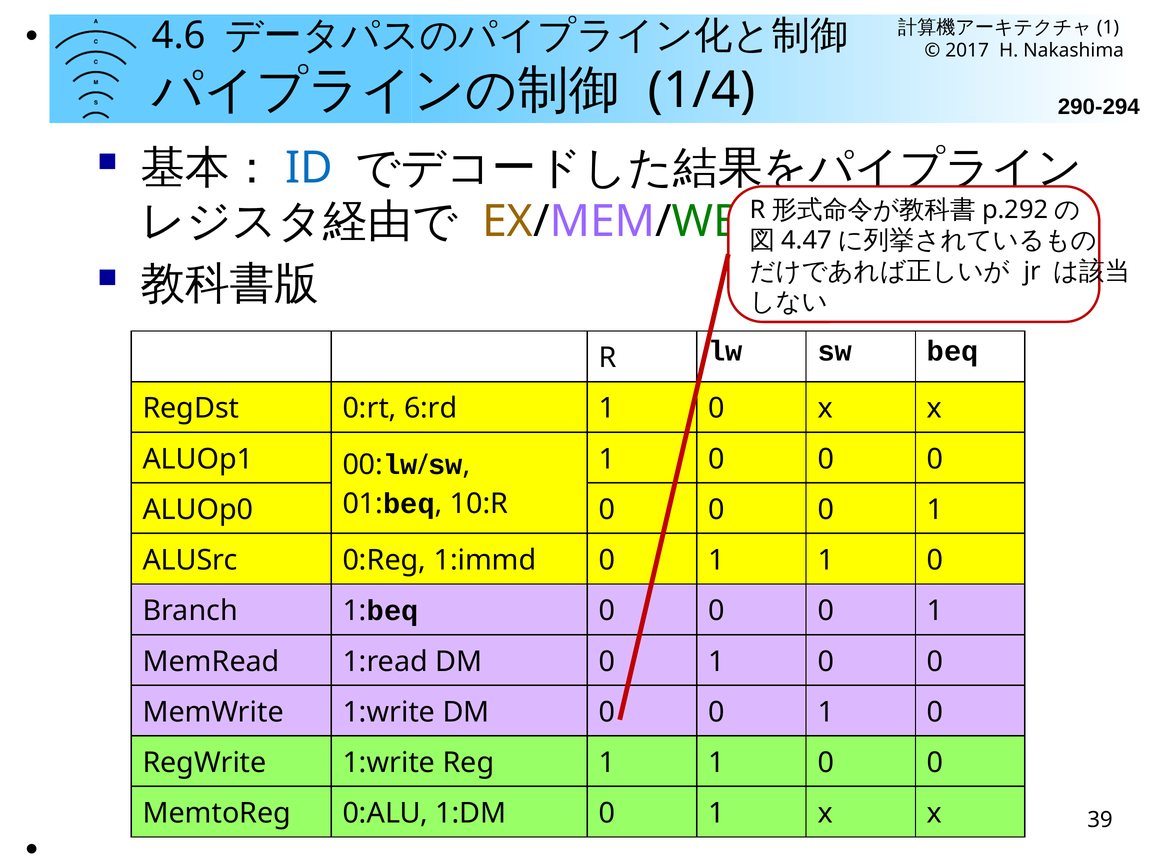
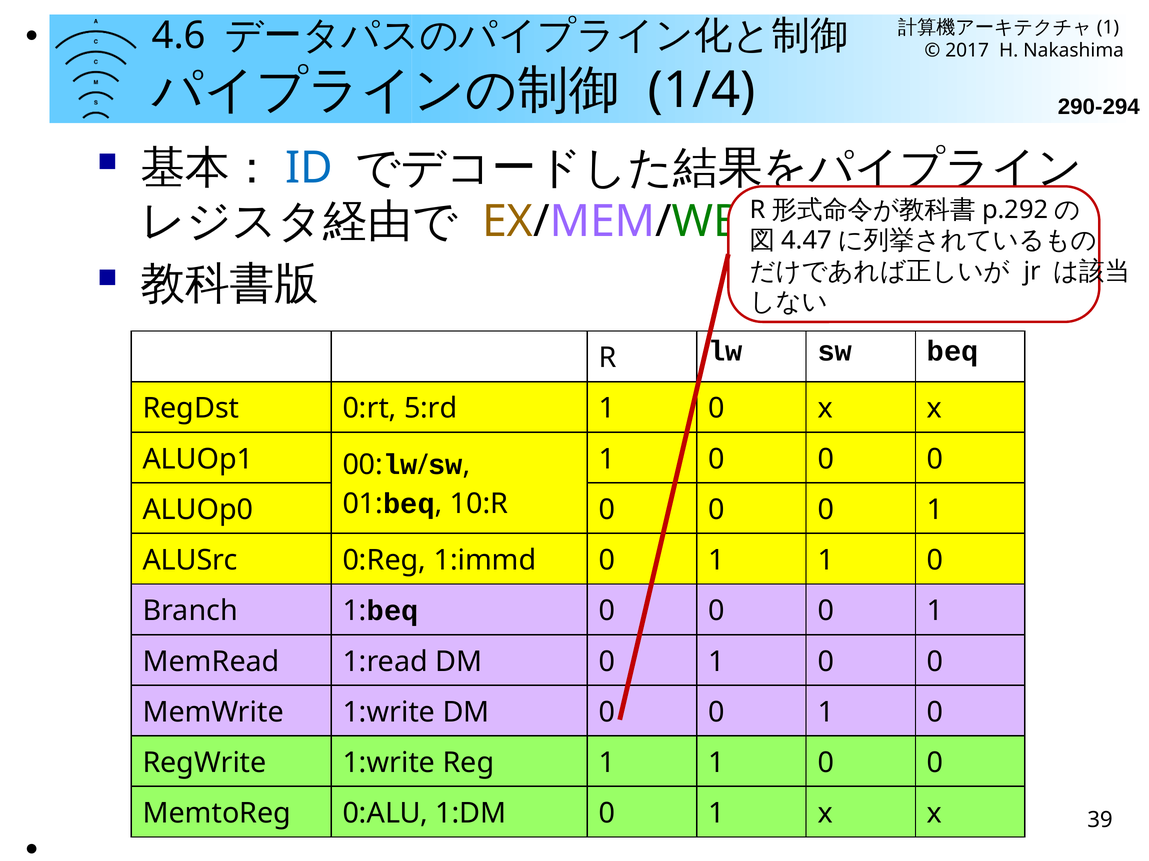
6:rd: 6:rd -> 5:rd (431, 409)
